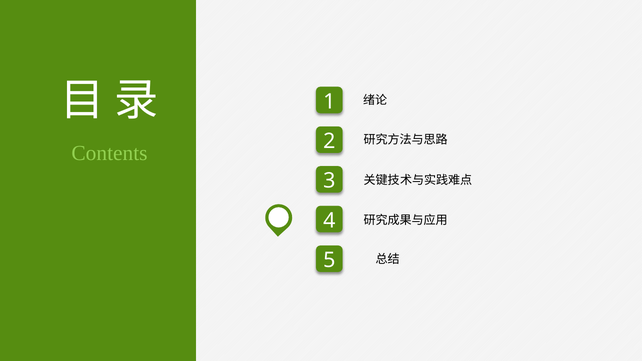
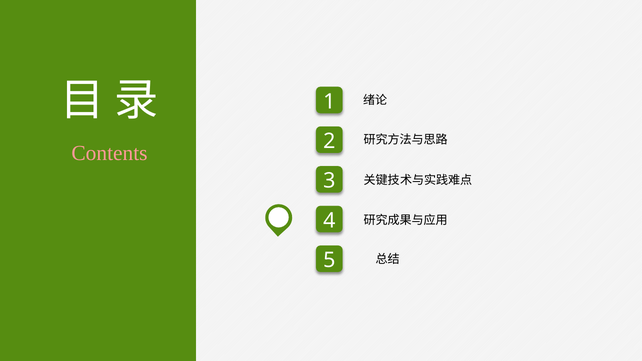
Contents colour: light green -> pink (109, 153)
